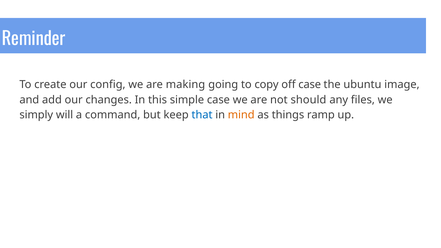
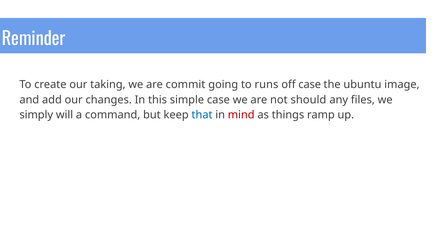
config: config -> taking (108, 85)
making: making -> commit (186, 85)
copy: copy -> runs (266, 85)
mind colour: orange -> red (241, 115)
